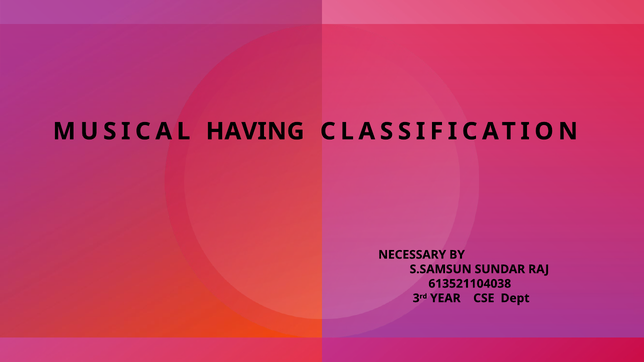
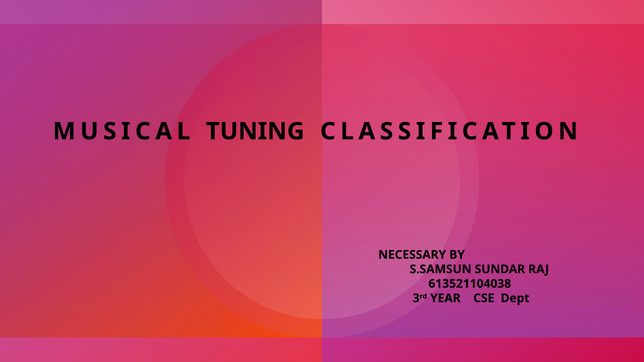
HAVING: HAVING -> TUNING (255, 131)
